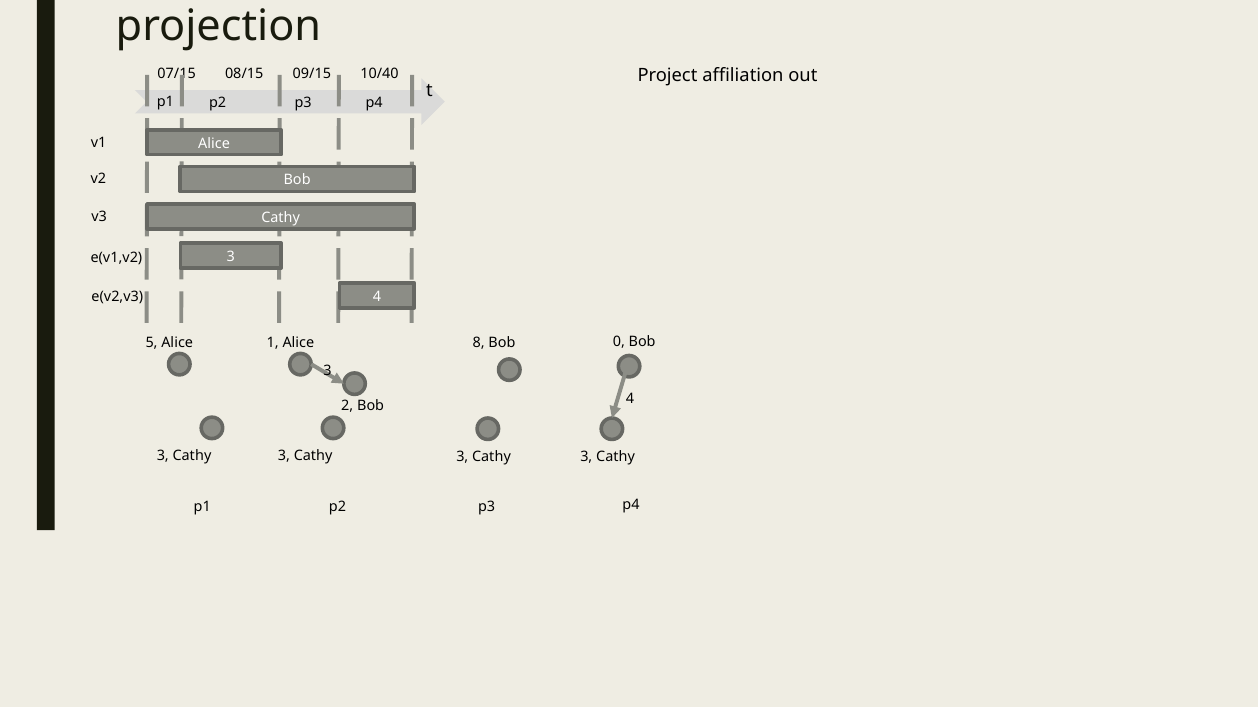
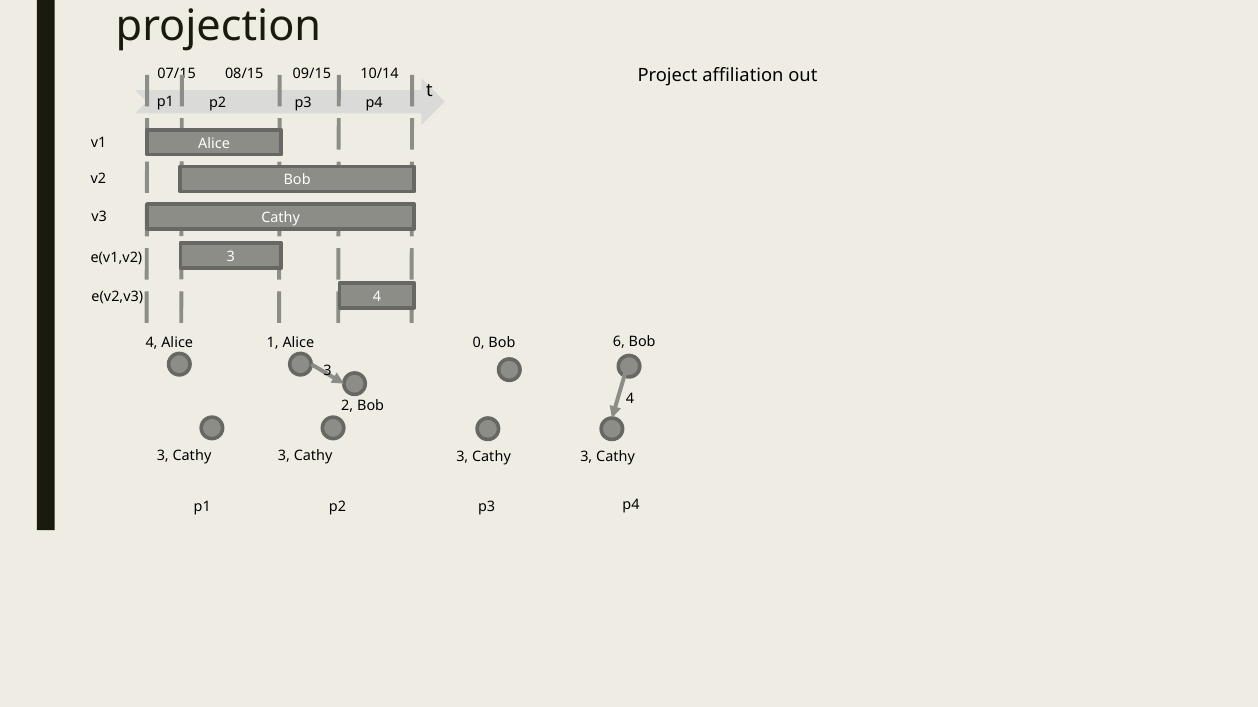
10/40: 10/40 -> 10/14 (380, 74)
0: 0 -> 6 (619, 342)
8: 8 -> 0 (479, 343)
5: 5 -> 4 (152, 343)
